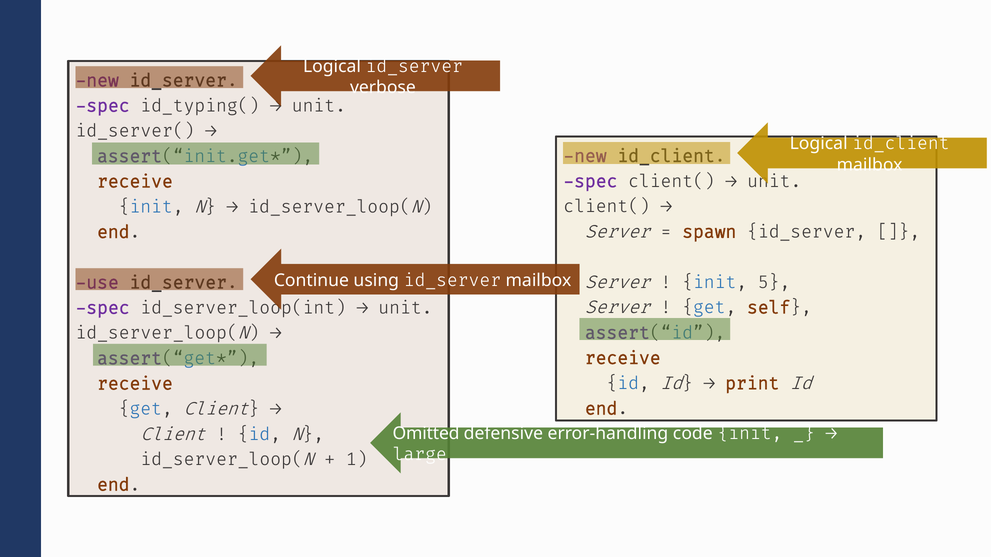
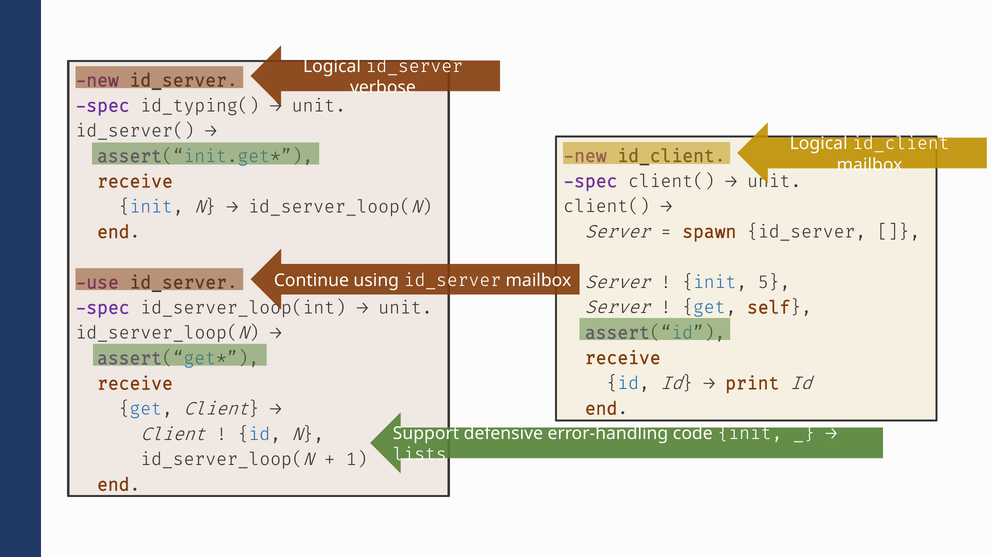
Omitted: Omitted -> Support (426, 434)
large: large -> lists (420, 455)
